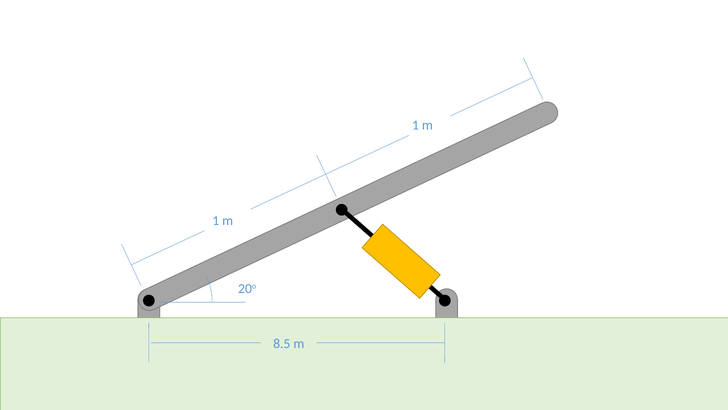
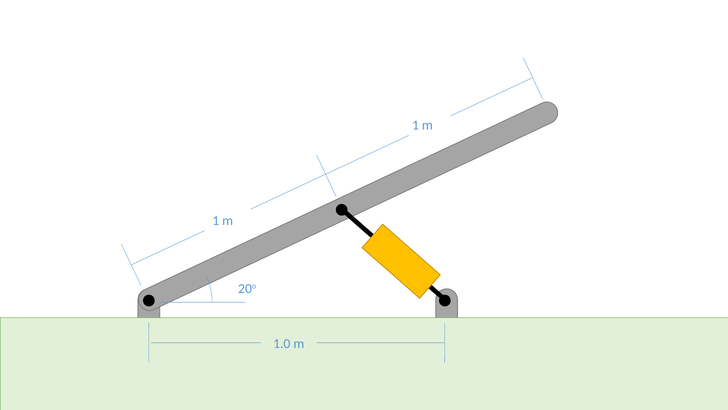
8.5: 8.5 -> 1.0 (282, 343)
